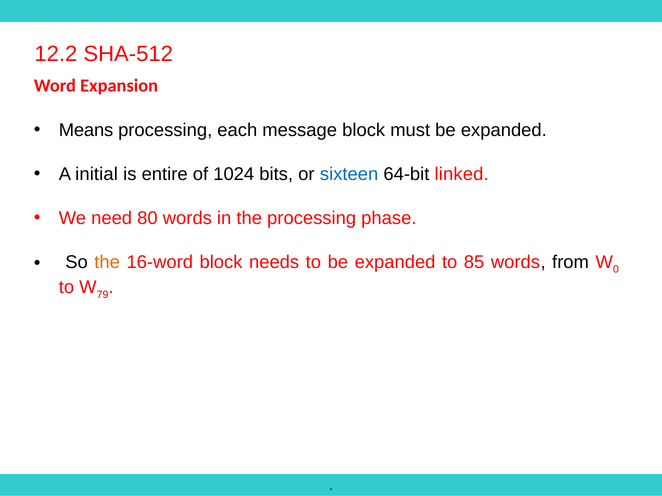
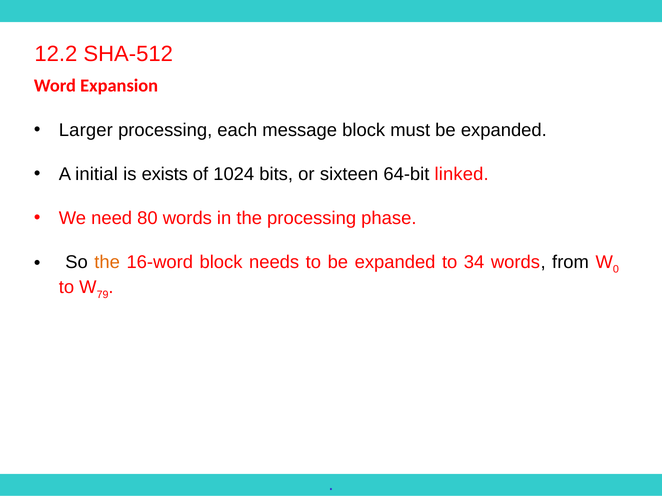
Means: Means -> Larger (86, 130)
entire: entire -> exists (165, 174)
sixteen colour: blue -> black (349, 174)
85: 85 -> 34 (474, 263)
